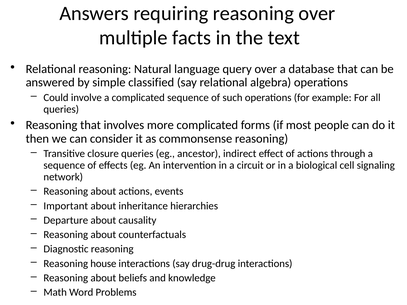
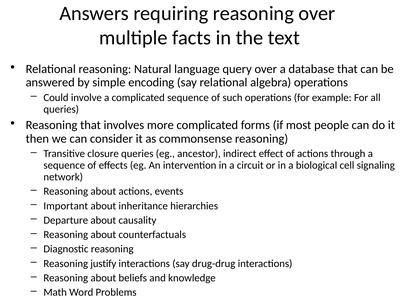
classified: classified -> encoding (151, 83)
house: house -> justify (103, 264)
